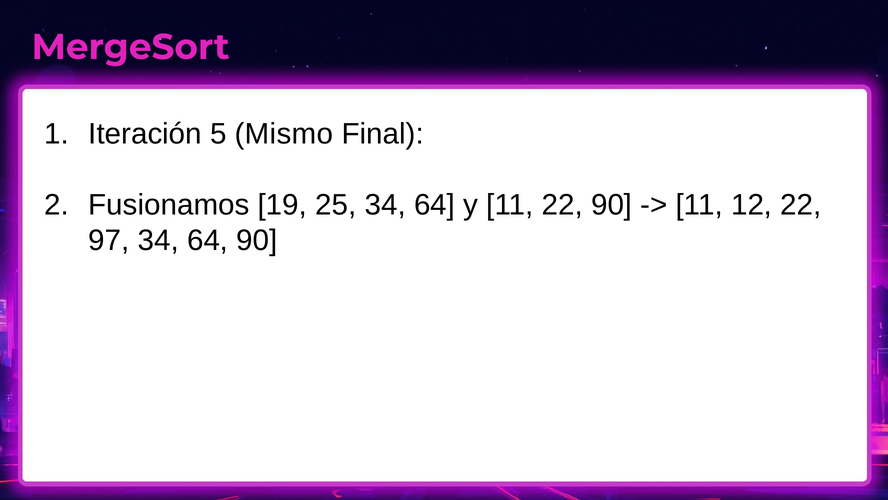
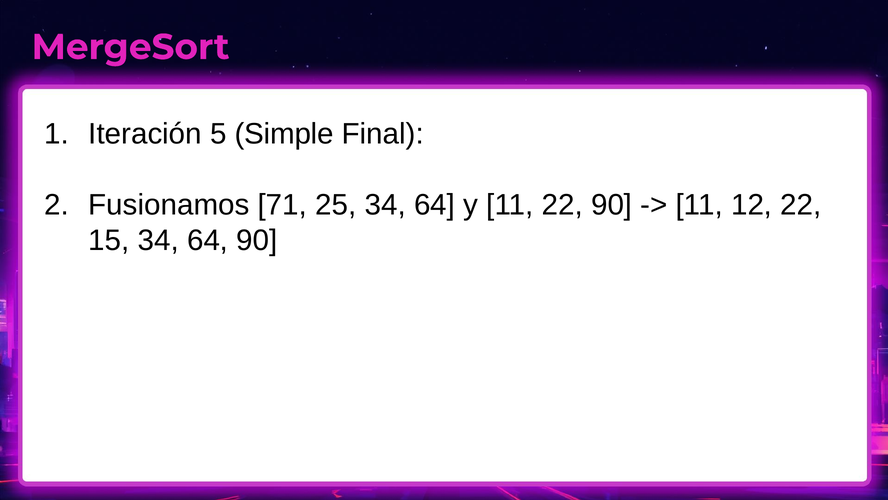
Mismo: Mismo -> Simple (284, 134)
19: 19 -> 71 (282, 205)
97: 97 -> 15 (109, 240)
